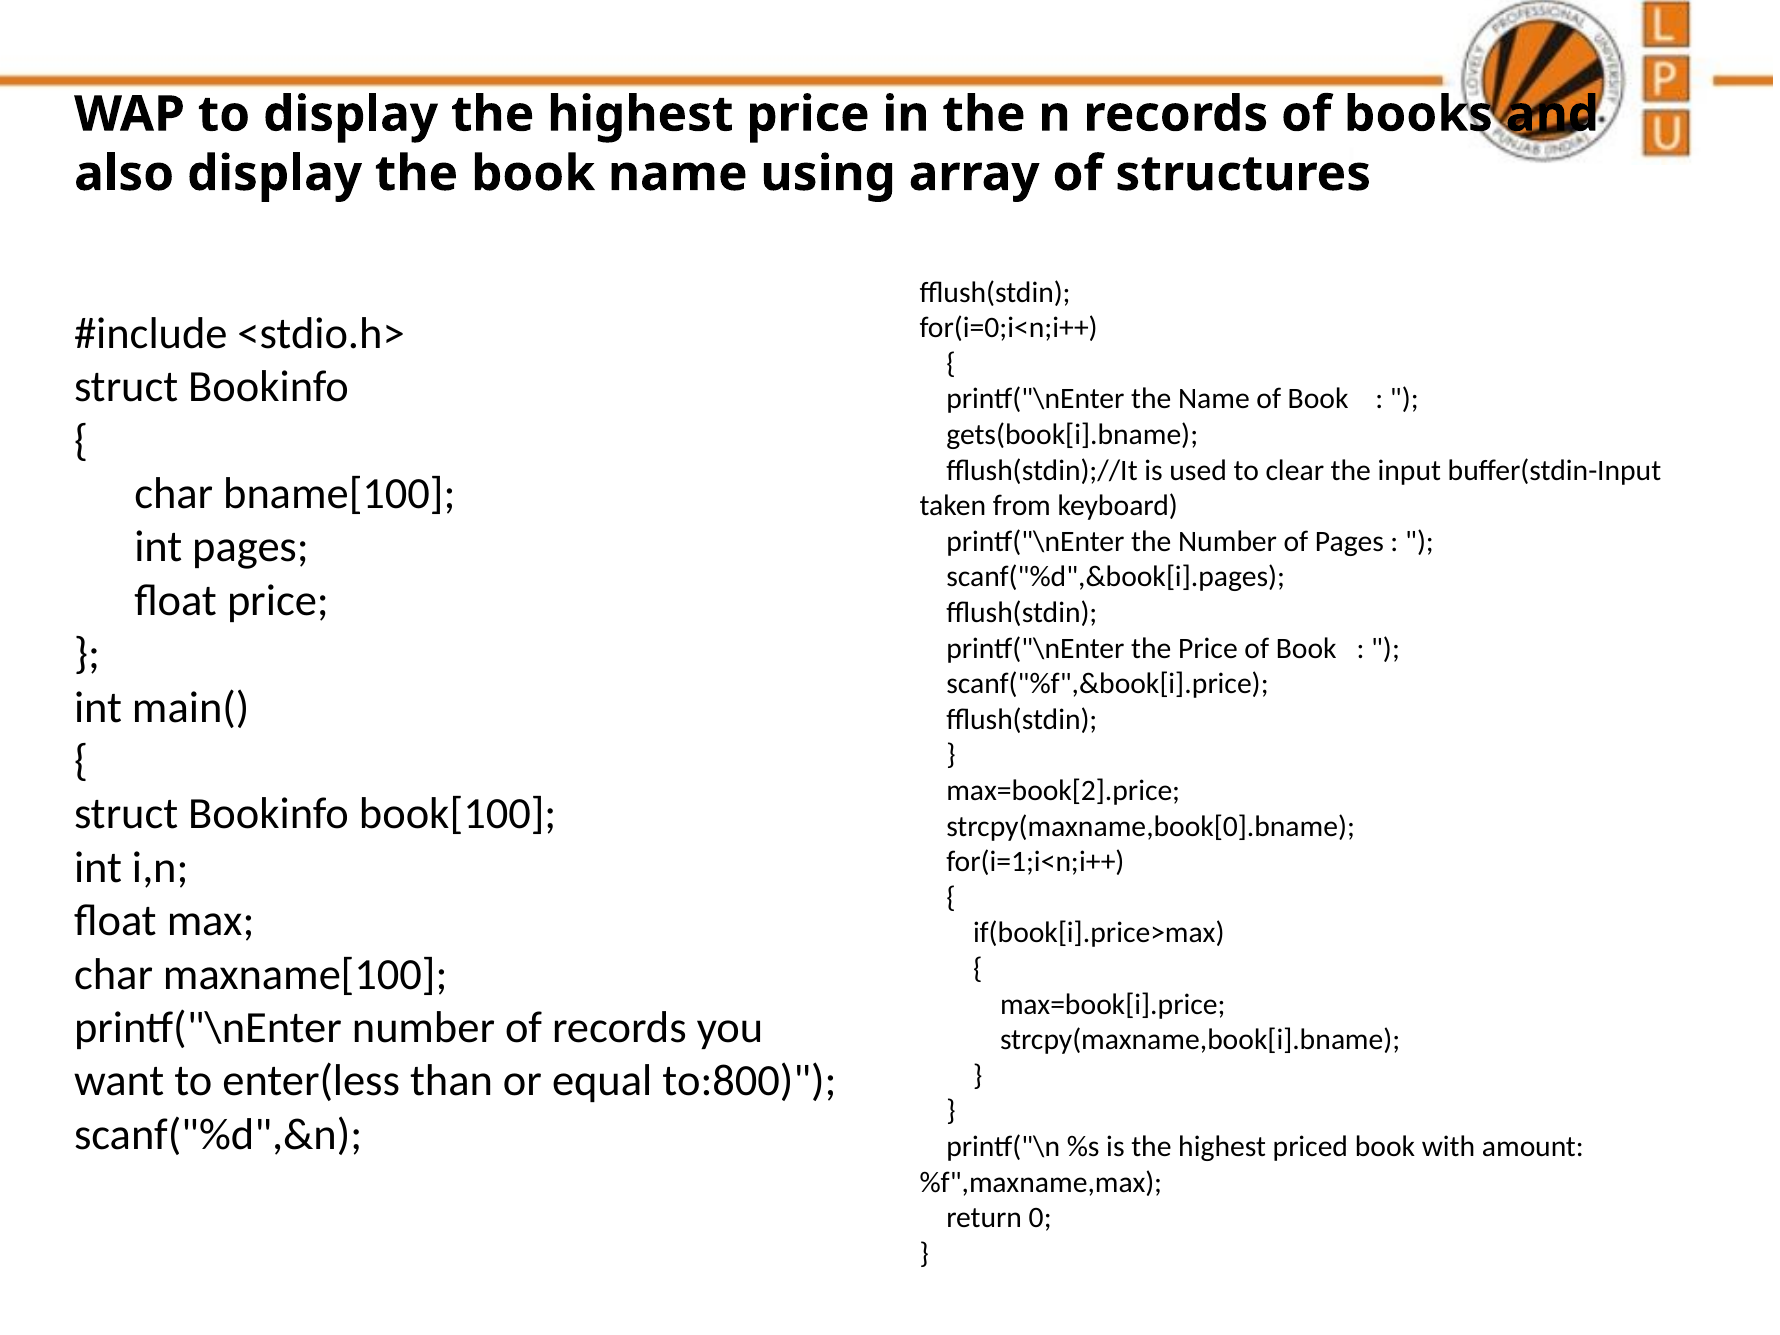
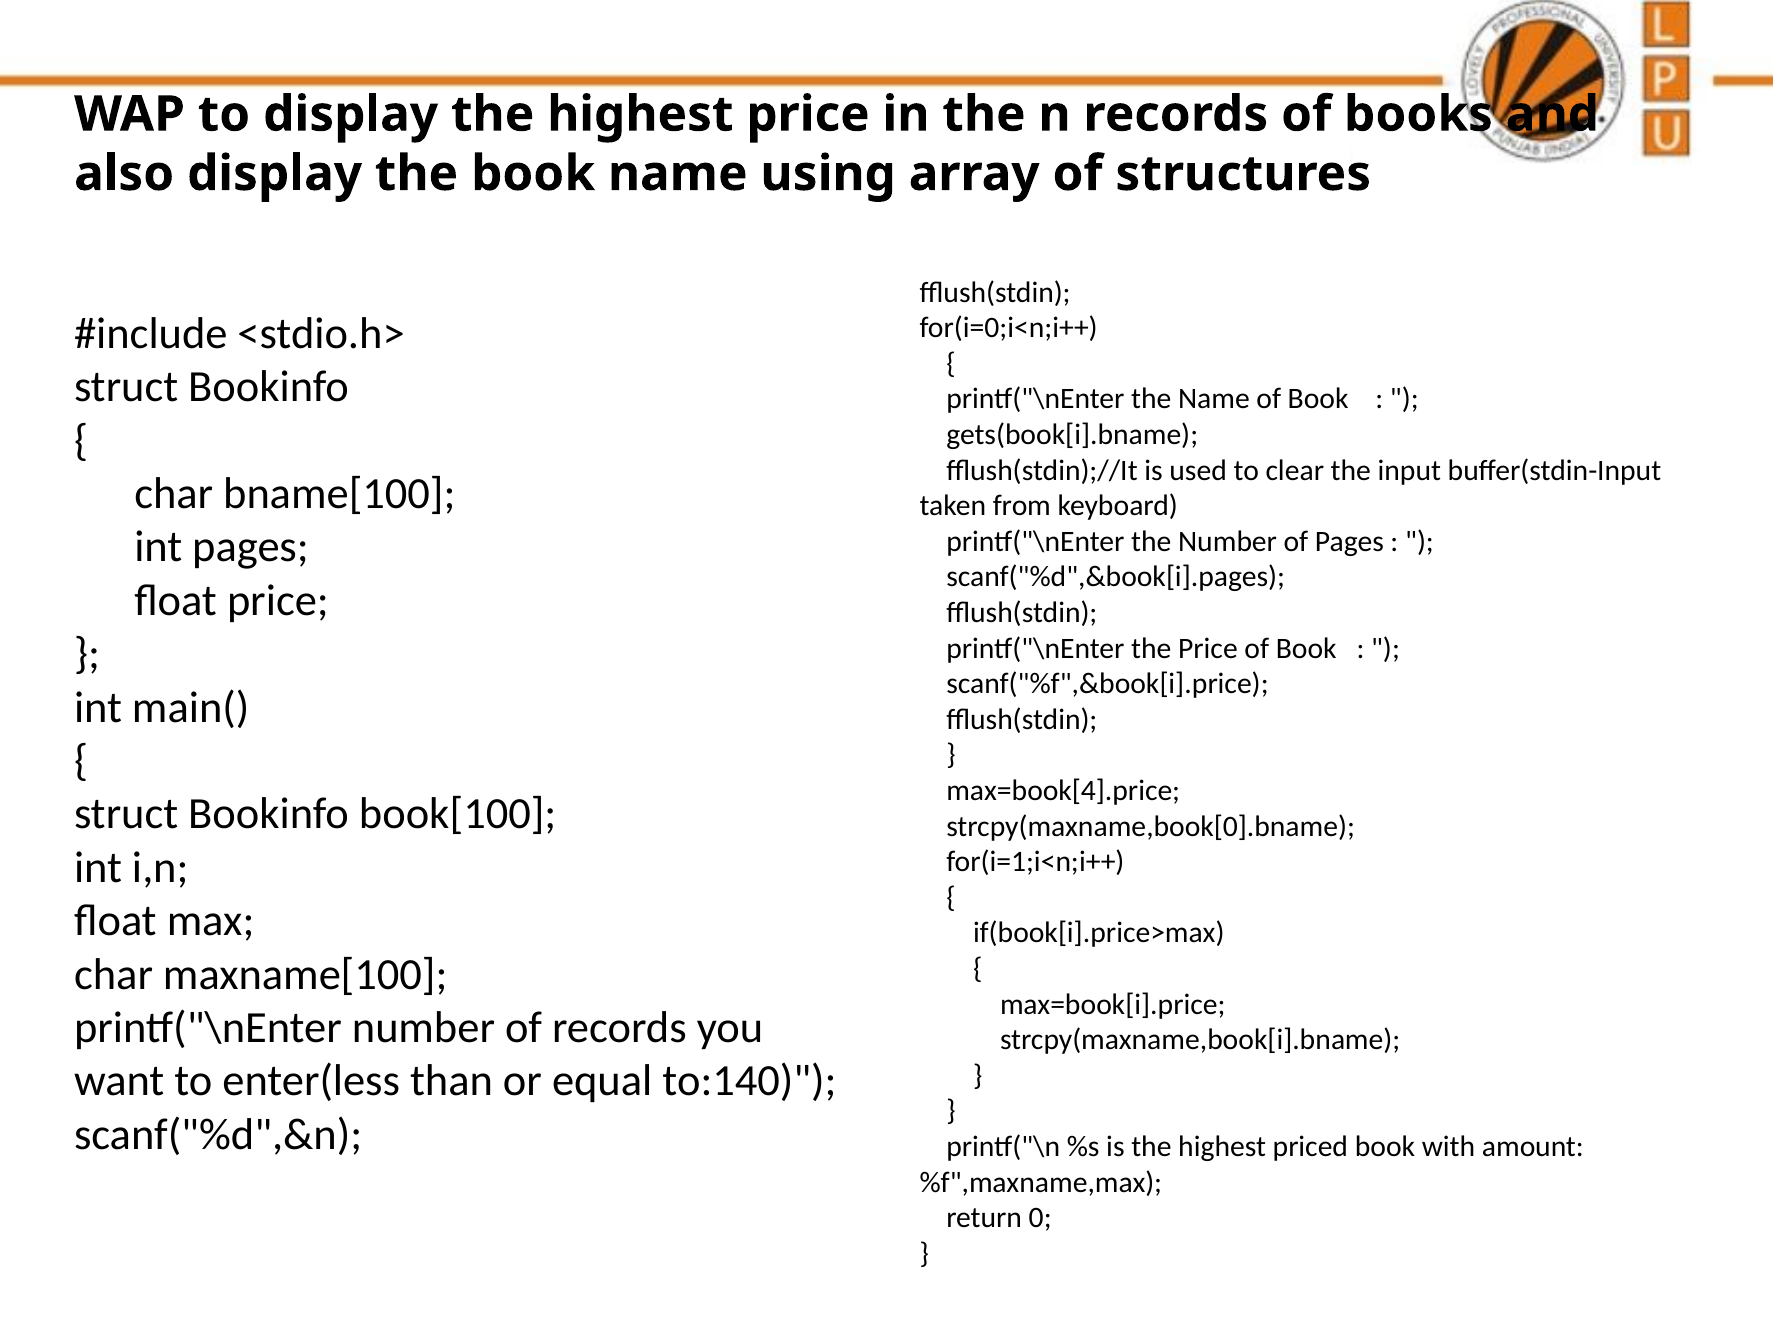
max=book[2].price: max=book[2].price -> max=book[4].price (1063, 791)
to:800: to:800 -> to:140 (749, 1081)
